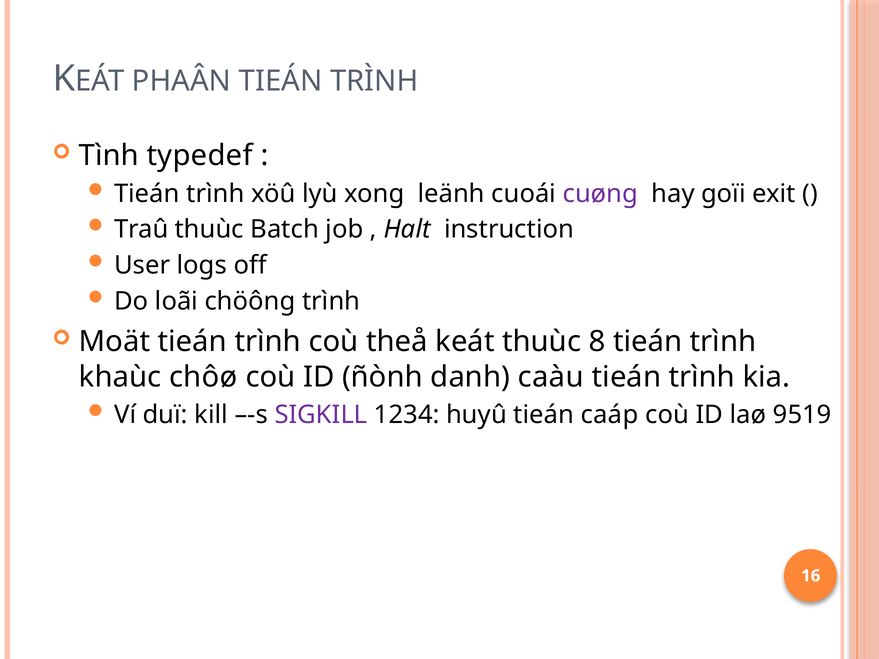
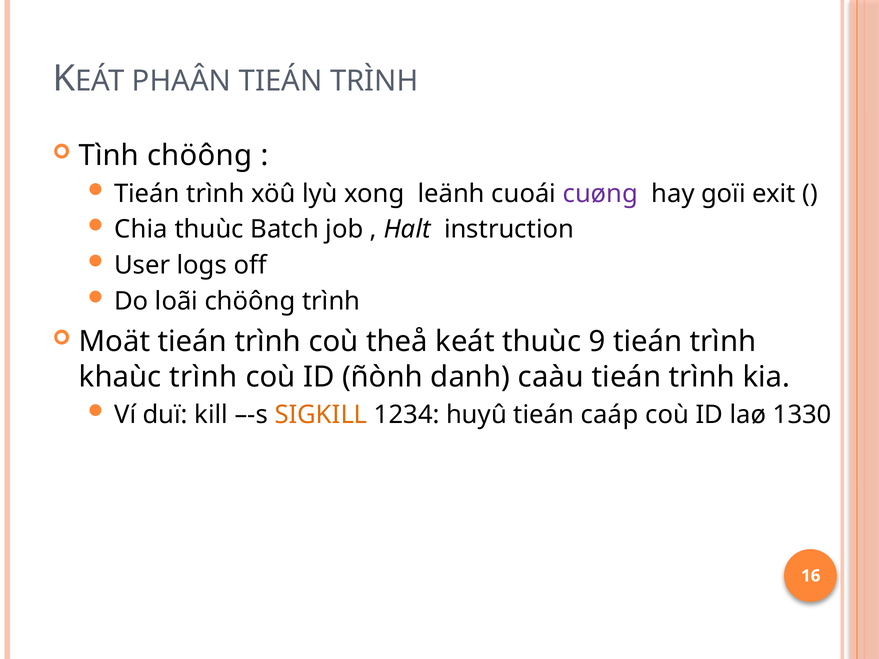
Tình typedef: typedef -> chöông (200, 156)
Traû: Traû -> Chia (141, 230)
8: 8 -> 9 (597, 342)
khaùc chôø: chôø -> trình (203, 377)
SIGKILL colour: purple -> orange (321, 415)
9519: 9519 -> 1330 (802, 415)
